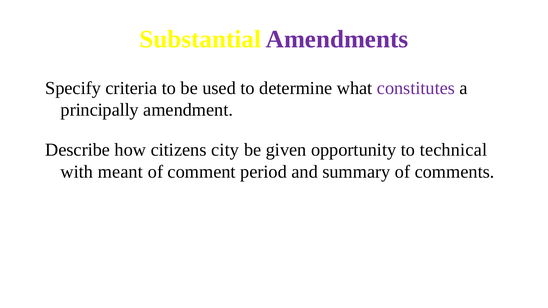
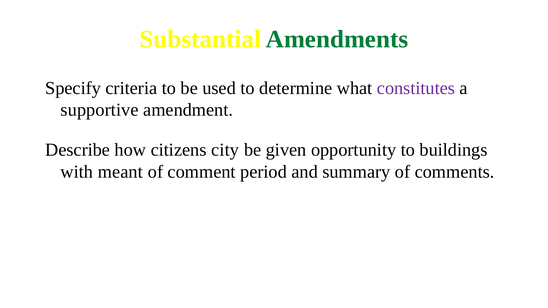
Amendments colour: purple -> green (337, 39)
principally: principally -> supportive (100, 110)
technical: technical -> buildings (454, 150)
